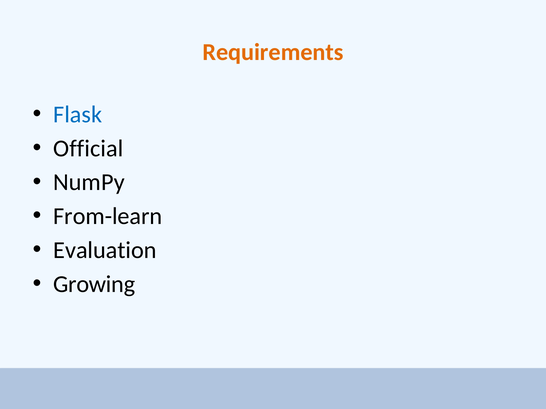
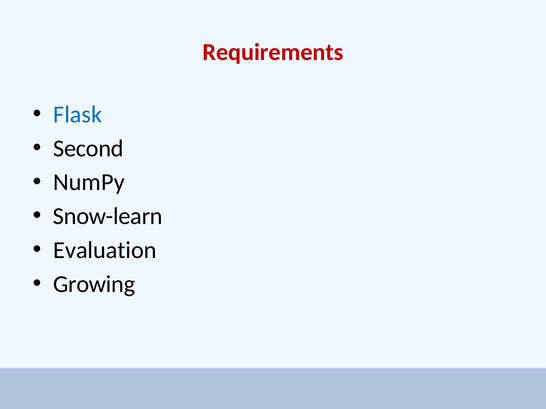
Requirements colour: orange -> red (273, 52)
Official: Official -> Second (88, 149)
From-learn: From-learn -> Snow-learn (108, 216)
